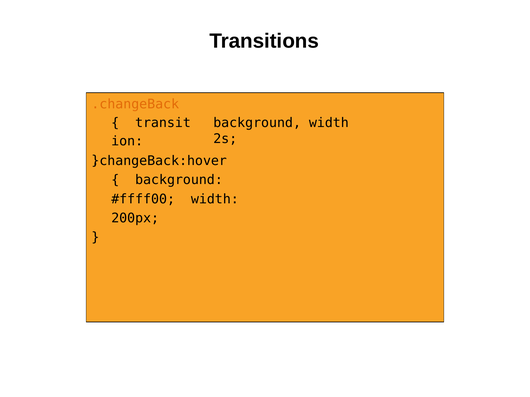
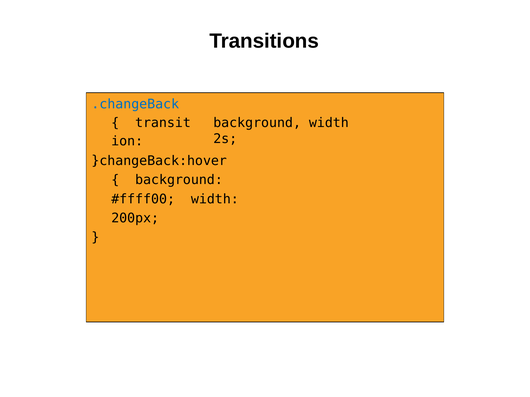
.changeBack colour: orange -> blue (135, 104)
